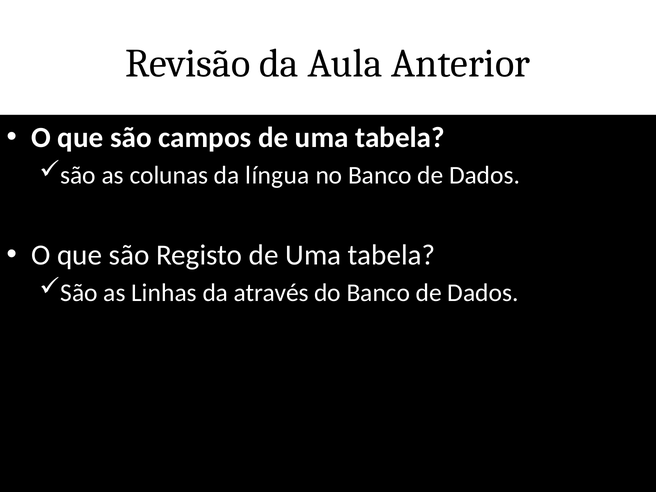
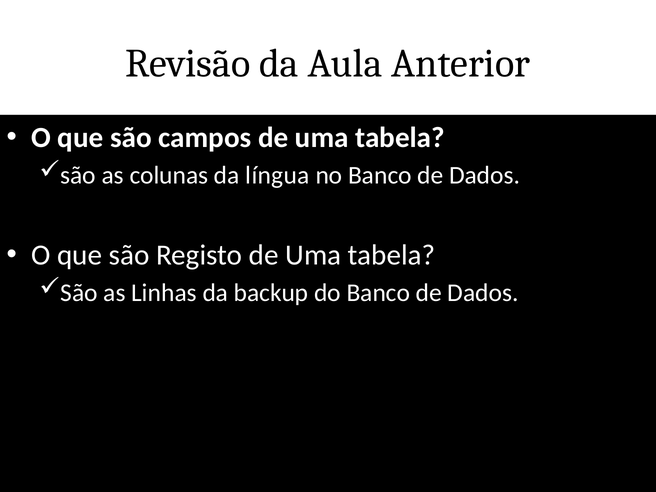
através: através -> backup (271, 293)
